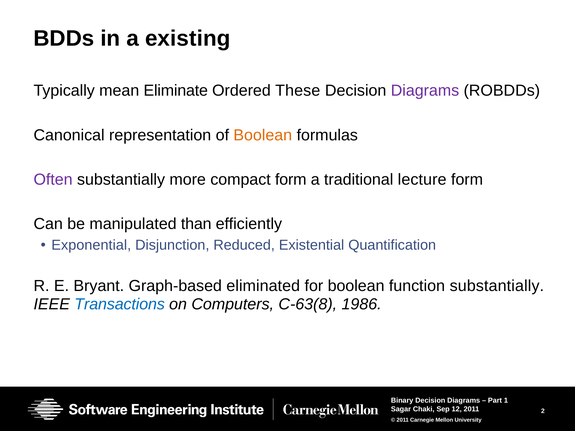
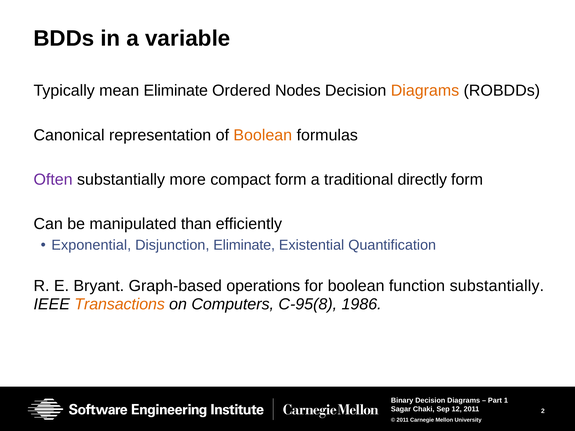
existing: existing -> variable (188, 39)
These: These -> Nodes (298, 91)
Diagrams colour: purple -> orange (425, 91)
lecture: lecture -> directly (422, 180)
Disjunction Reduced: Reduced -> Eliminate (244, 245)
eliminated: eliminated -> operations (263, 286)
Transactions colour: blue -> orange (120, 304)
C-63(8: C-63(8 -> C-95(8 (308, 304)
